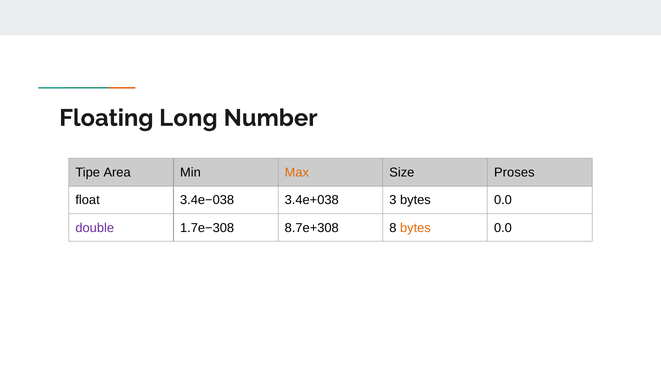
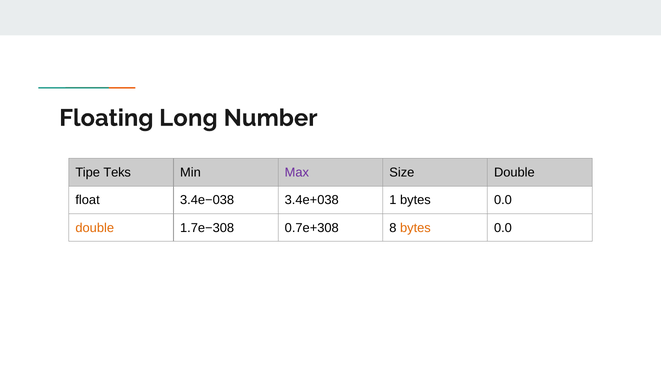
Area: Area -> Teks (117, 172)
Max colour: orange -> purple (297, 172)
Size Proses: Proses -> Double (514, 172)
3: 3 -> 1 (393, 200)
double colour: purple -> orange (95, 228)
8.7e+308: 8.7e+308 -> 0.7e+308 (312, 228)
